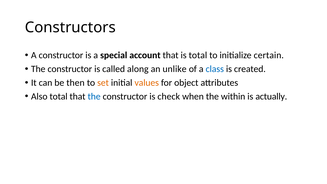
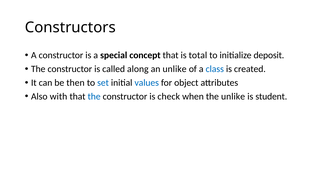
account: account -> concept (145, 55)
certain: certain -> deposit (269, 55)
set colour: orange -> blue (103, 83)
values colour: orange -> blue (147, 83)
Also total: total -> with (58, 96)
the within: within -> unlike (233, 96)
actually: actually -> student (271, 96)
